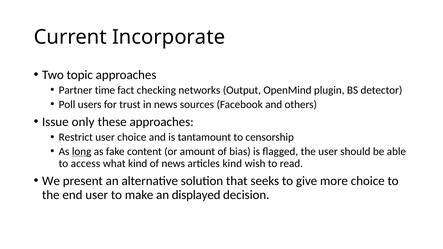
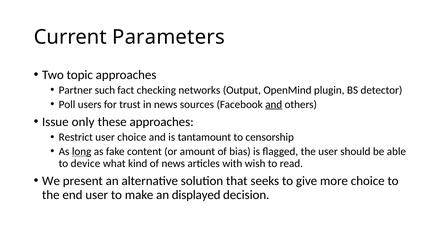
Incorporate: Incorporate -> Parameters (169, 37)
time: time -> such (105, 90)
and underline: none -> present (274, 104)
access: access -> device (85, 163)
articles kind: kind -> with (232, 163)
